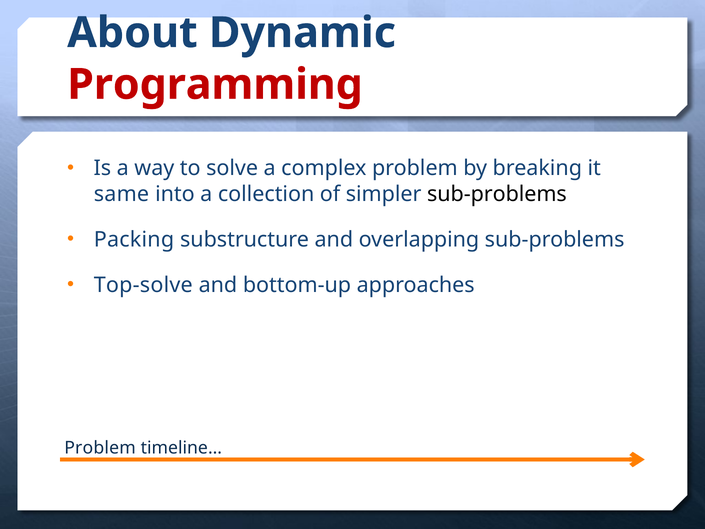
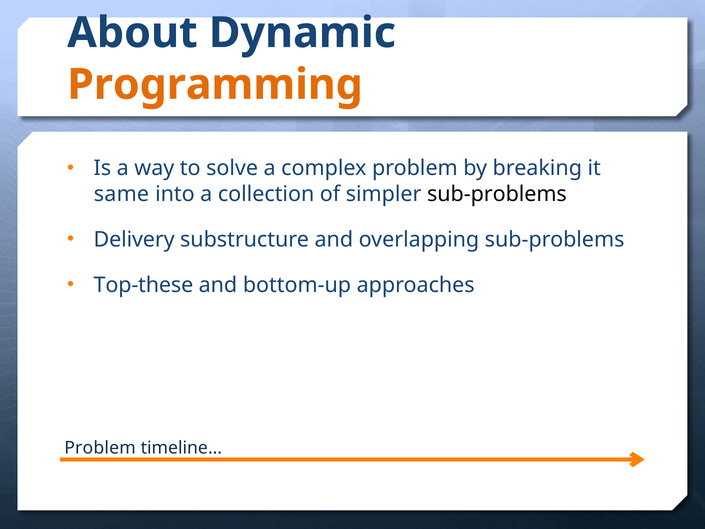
Programming colour: red -> orange (215, 85)
Packing: Packing -> Delivery (134, 240)
Top-solve: Top-solve -> Top-these (143, 285)
